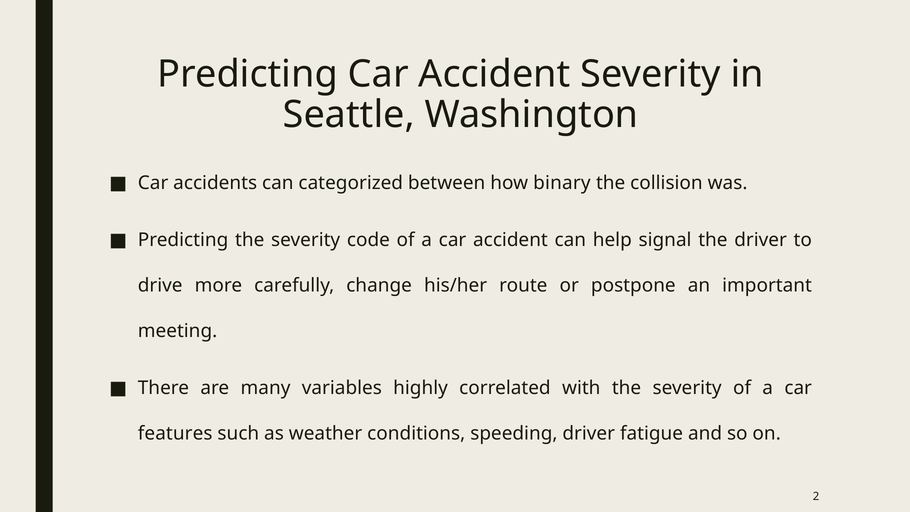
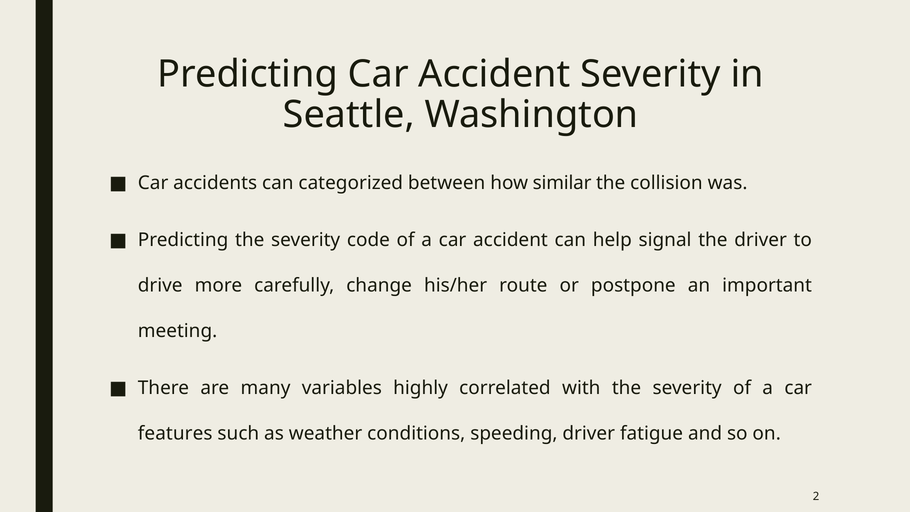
binary: binary -> similar (562, 183)
